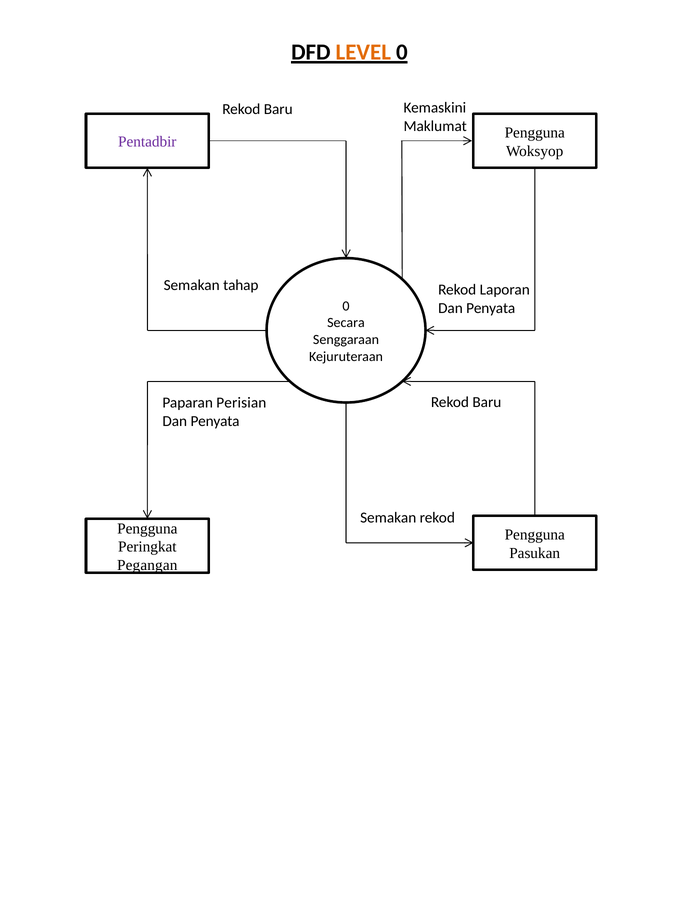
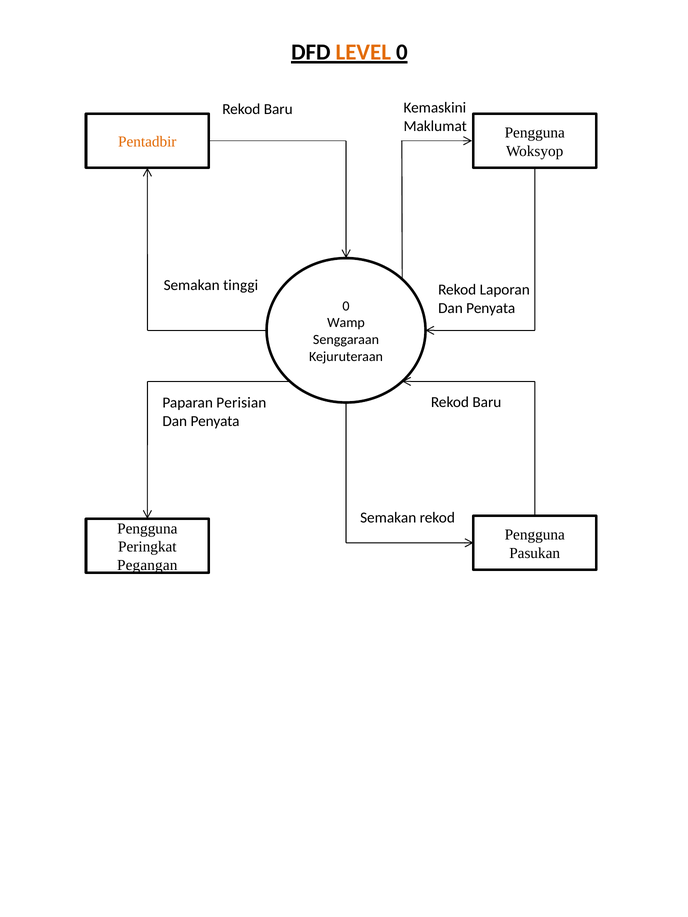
Pentadbir colour: purple -> orange (147, 142)
tahap: tahap -> tinggi (241, 286)
Secara: Secara -> Wamp (346, 323)
